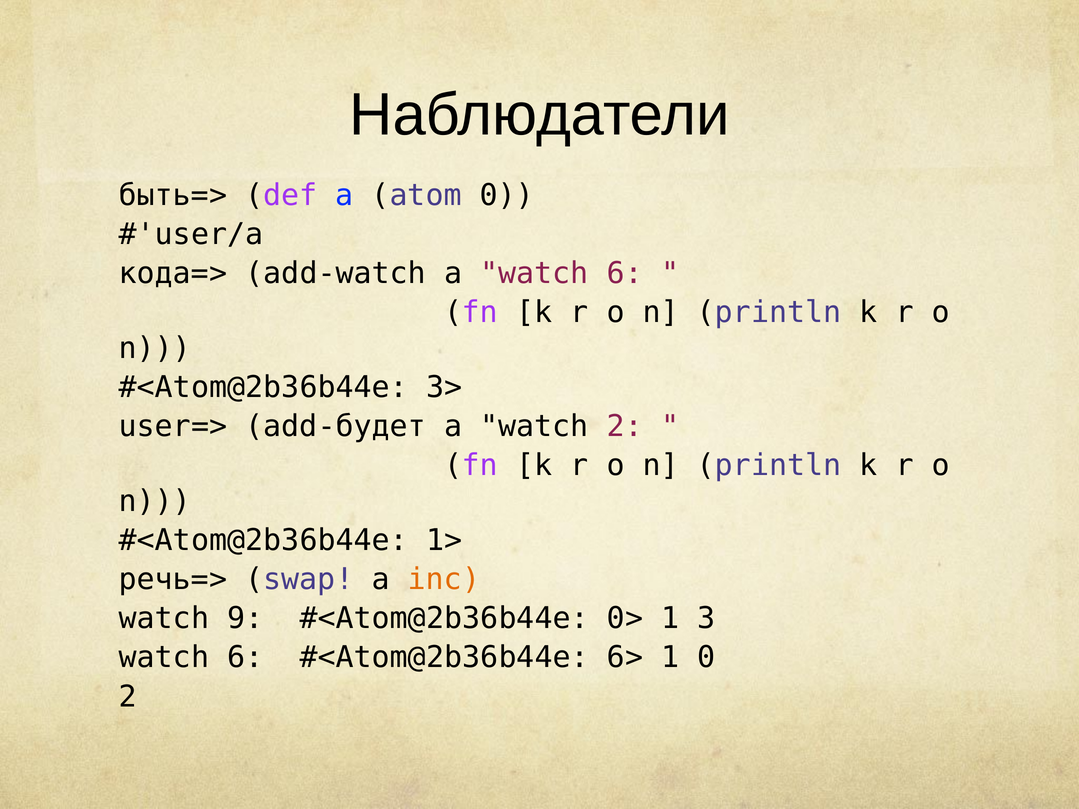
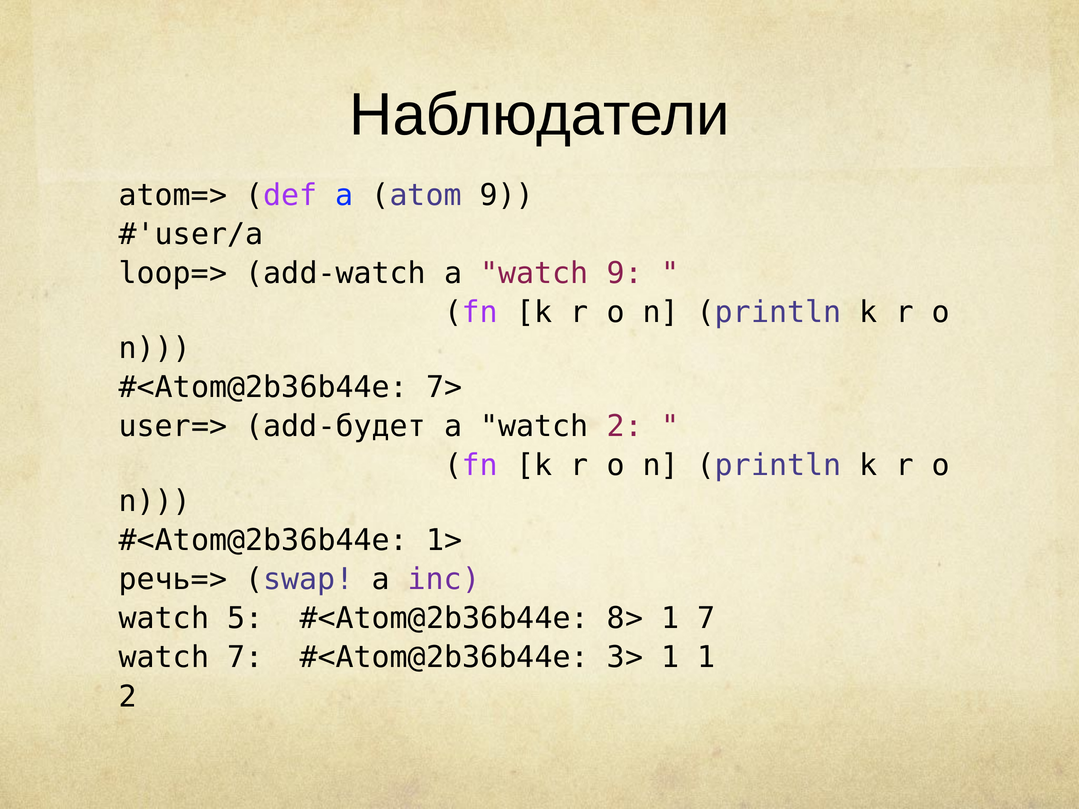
быть=>: быть=> -> atom=> (173, 195)
atom 0: 0 -> 9 (507, 195)
кода=>: кода=> -> loop=> (173, 273)
a watch 6: 6 -> 9 (625, 273)
3>: 3> -> 7> (444, 388)
inc colour: orange -> purple (444, 580)
9: 9 -> 5 (245, 619)
0>: 0> -> 8> (625, 619)
1 3: 3 -> 7 (706, 619)
6: 6 -> 7 (245, 658)
6>: 6> -> 3> (625, 658)
1 0: 0 -> 1 (706, 658)
